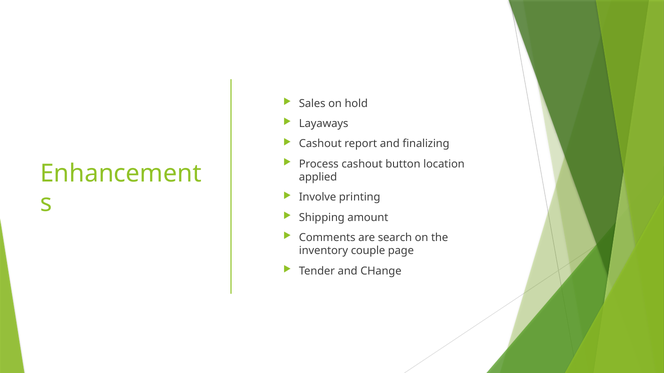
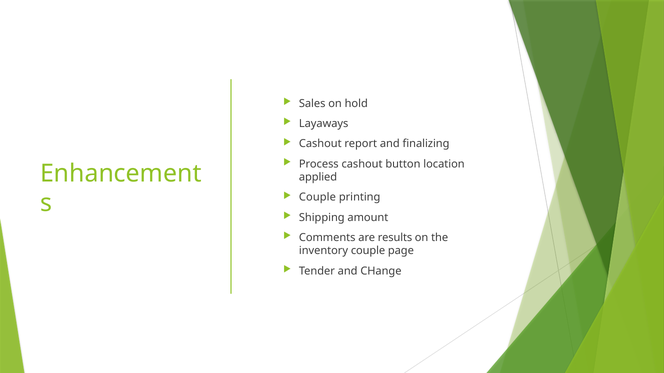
Involve: Involve -> Couple (317, 198)
search: search -> results (395, 238)
